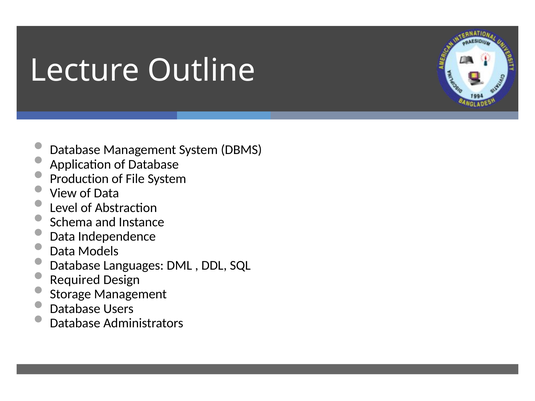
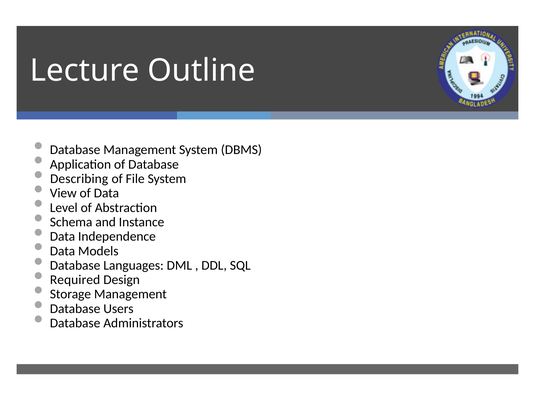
Production: Production -> Describing (79, 179)
